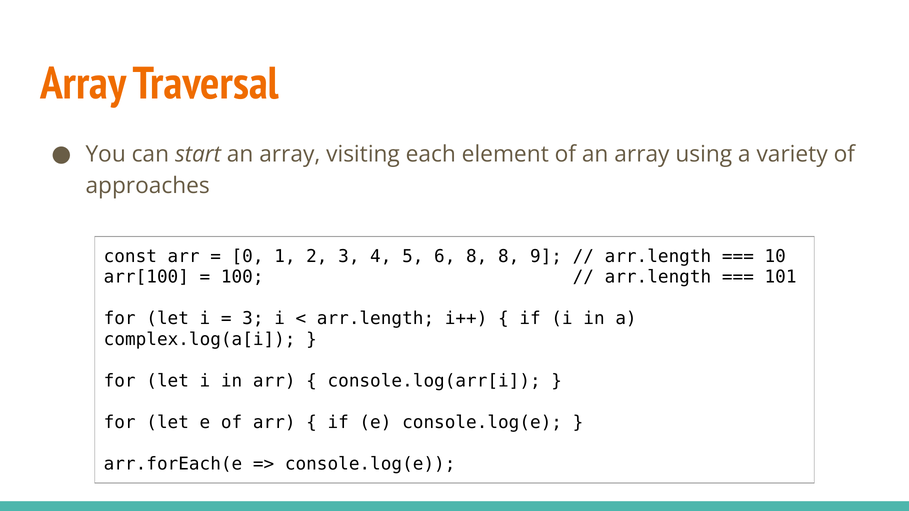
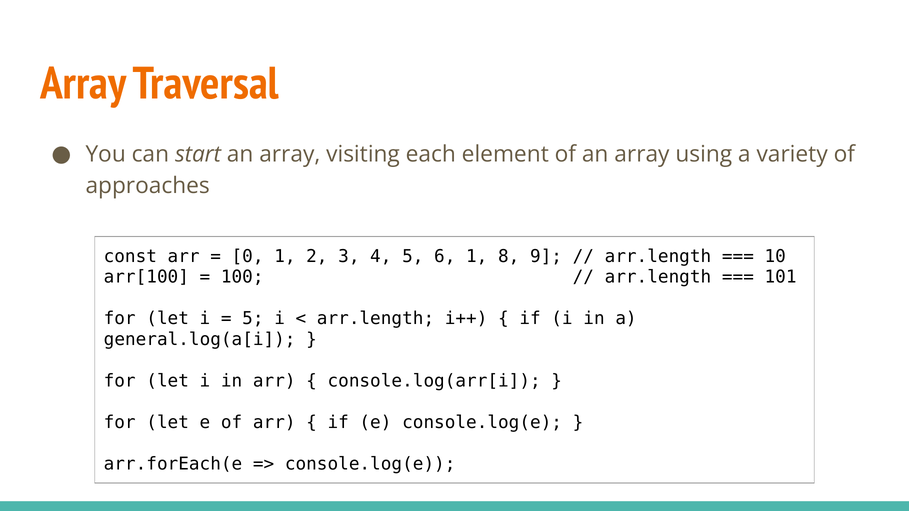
6 8: 8 -> 1 (477, 256)
3: 3 -> 5 (253, 319)
complex.log(a[i: complex.log(a[i -> general.log(a[i (200, 339)
